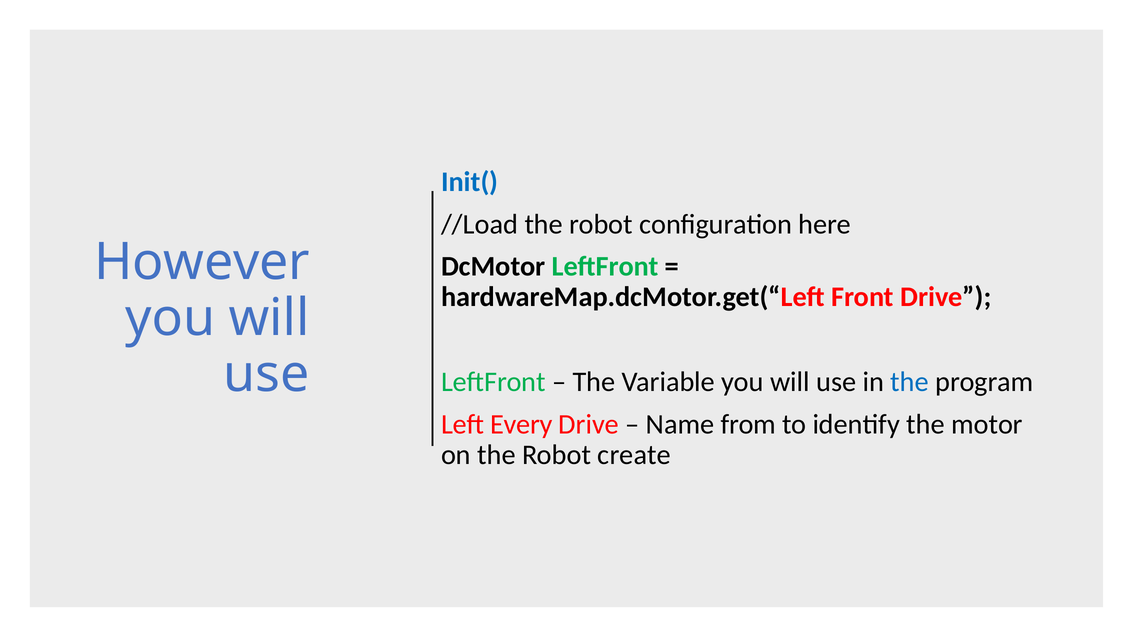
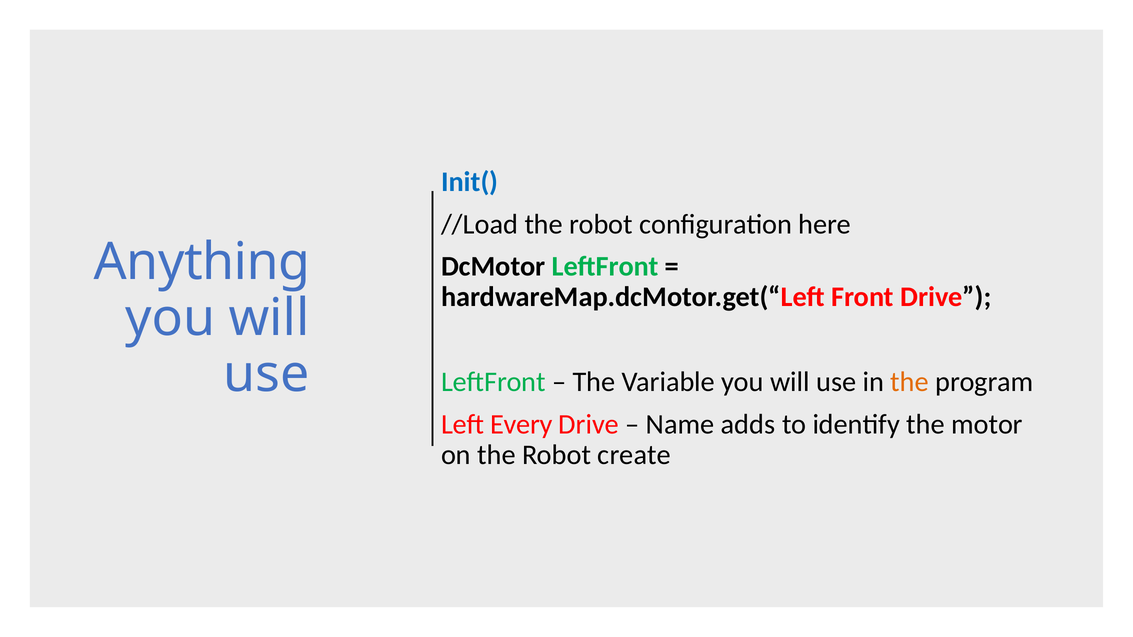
However: However -> Anything (202, 262)
the colour: blue -> orange (910, 382)
from: from -> adds (748, 424)
